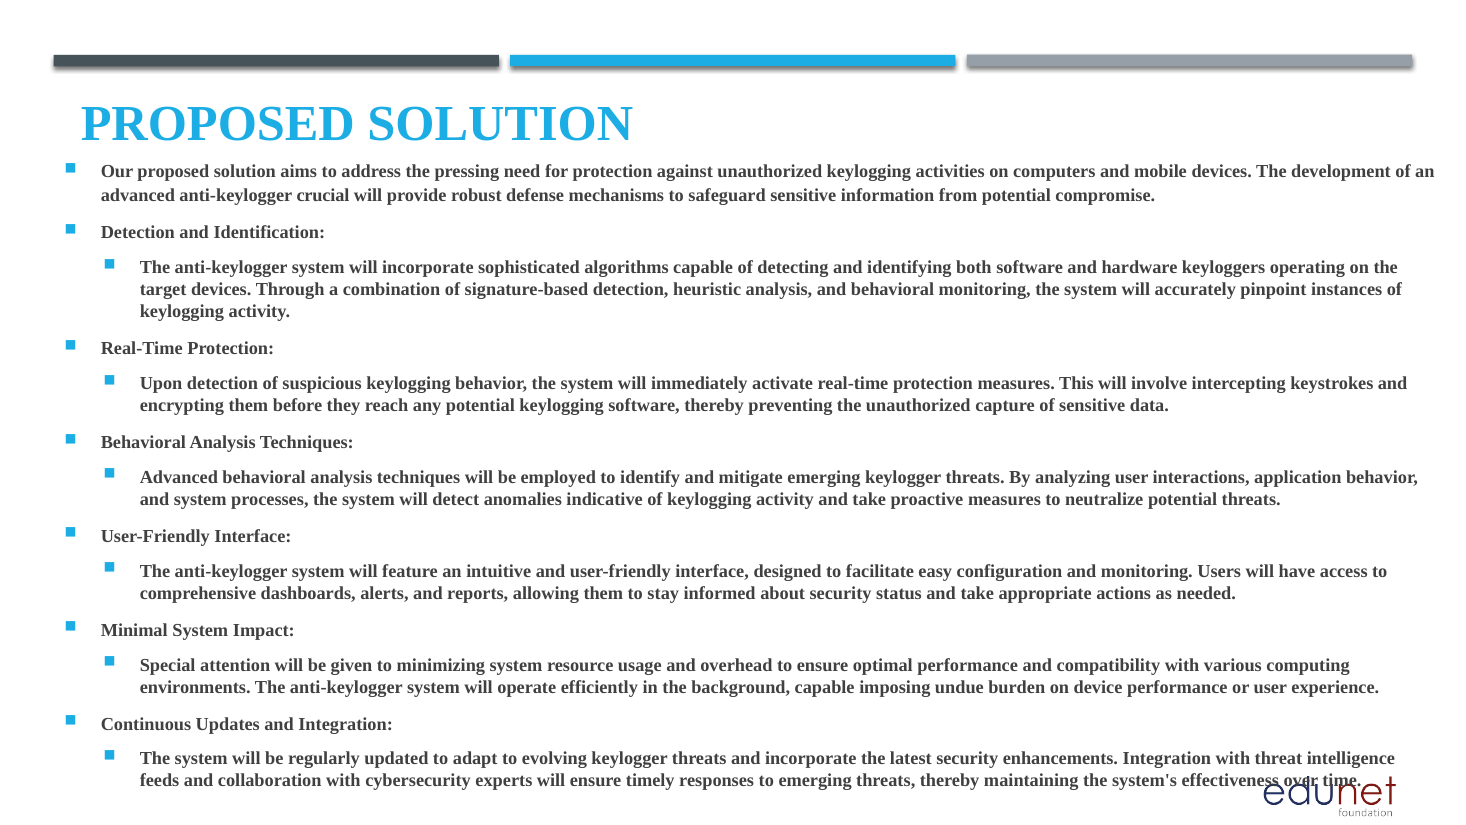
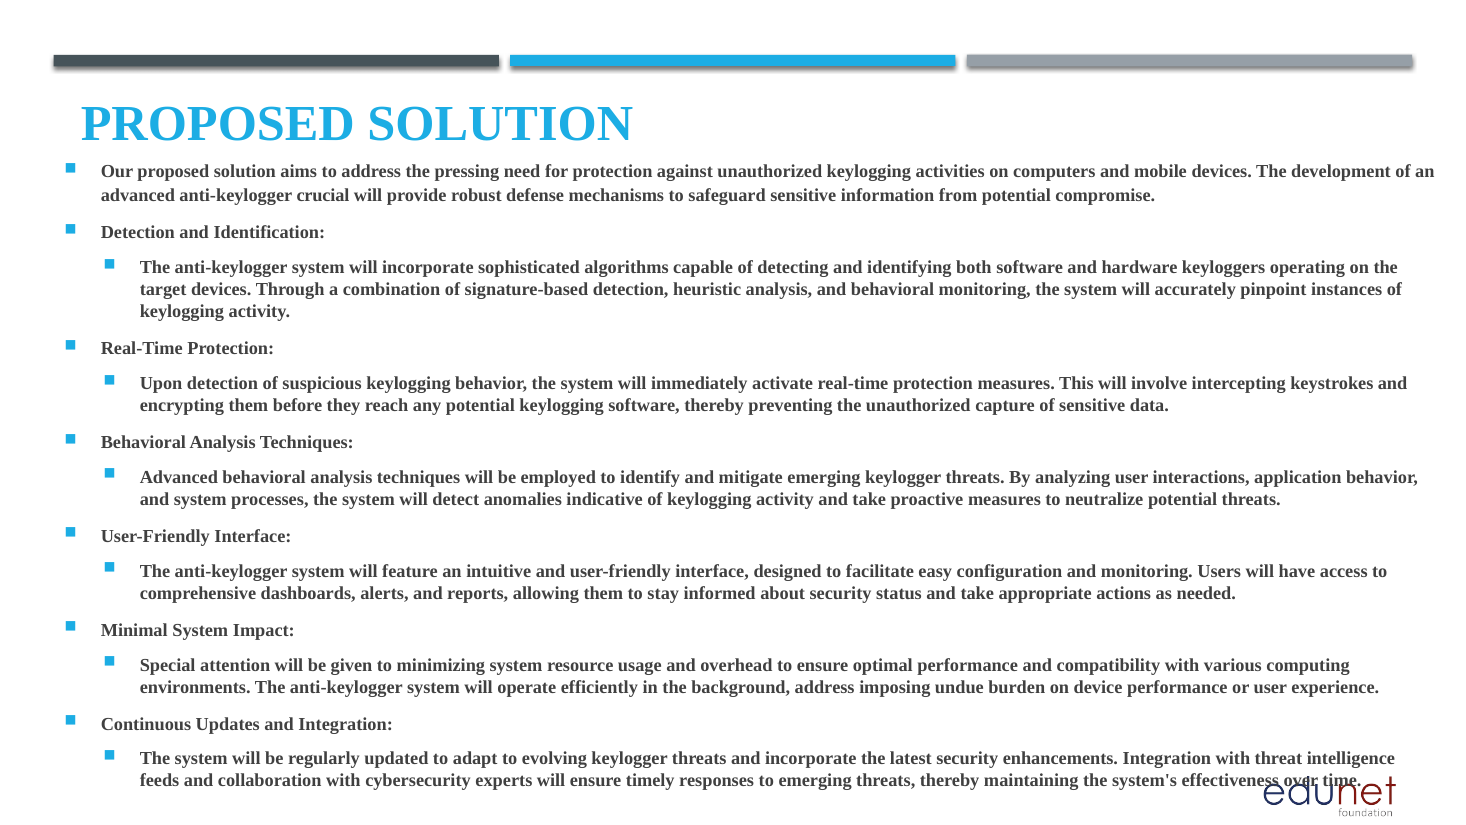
background capable: capable -> address (825, 687)
